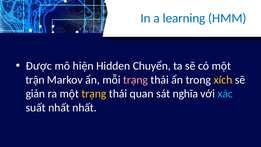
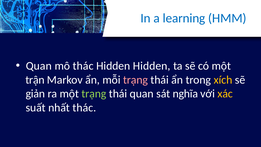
Được: Được -> Quan (39, 66)
mô hiện: hiện -> thác (83, 66)
Hidden Chuyển: Chuyển -> Hidden (152, 66)
trạng colour: yellow -> light green (94, 94)
xác colour: light blue -> yellow (225, 94)
nhất nhất: nhất -> thác (84, 108)
